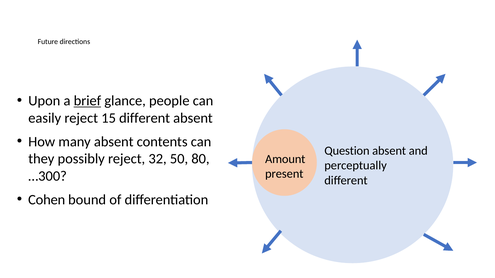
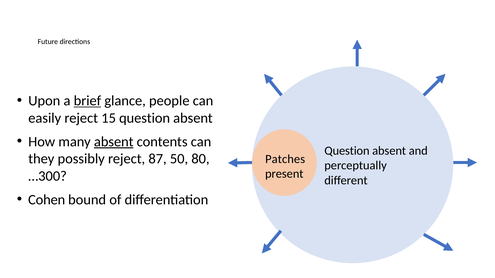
15 different: different -> question (145, 118)
absent underline: none -> present (114, 142)
32: 32 -> 87 (158, 159)
Amount: Amount -> Patches (285, 159)
